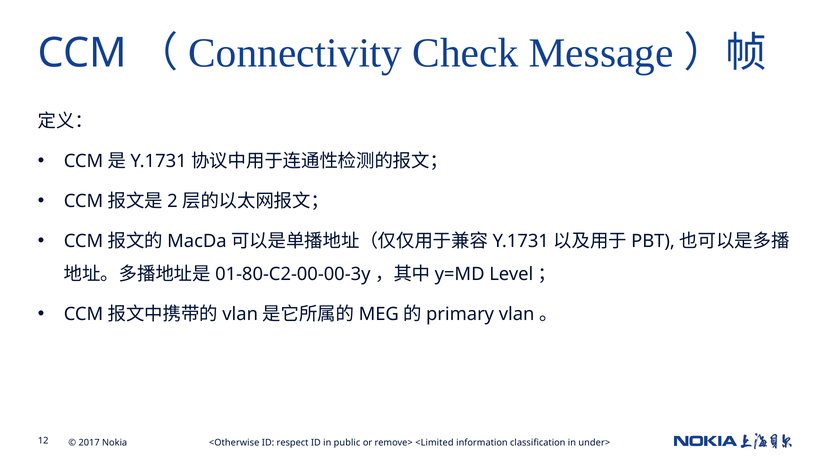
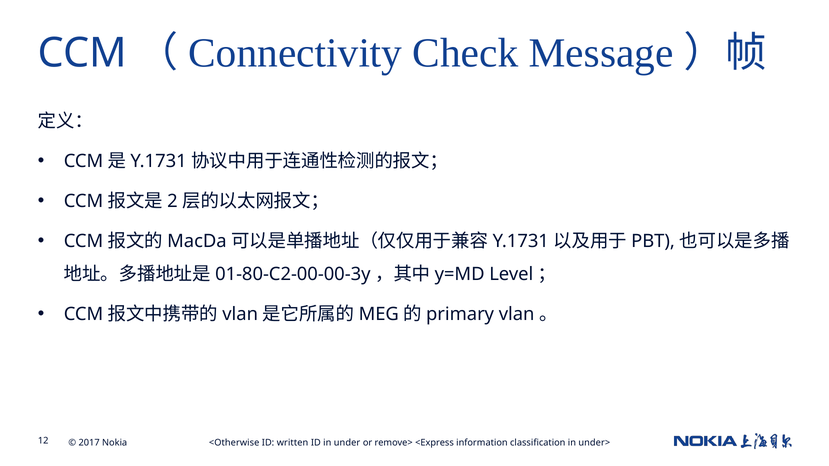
respect: respect -> written (293, 443)
public: public -> under (347, 443)
<Limited: <Limited -> <Express (434, 443)
